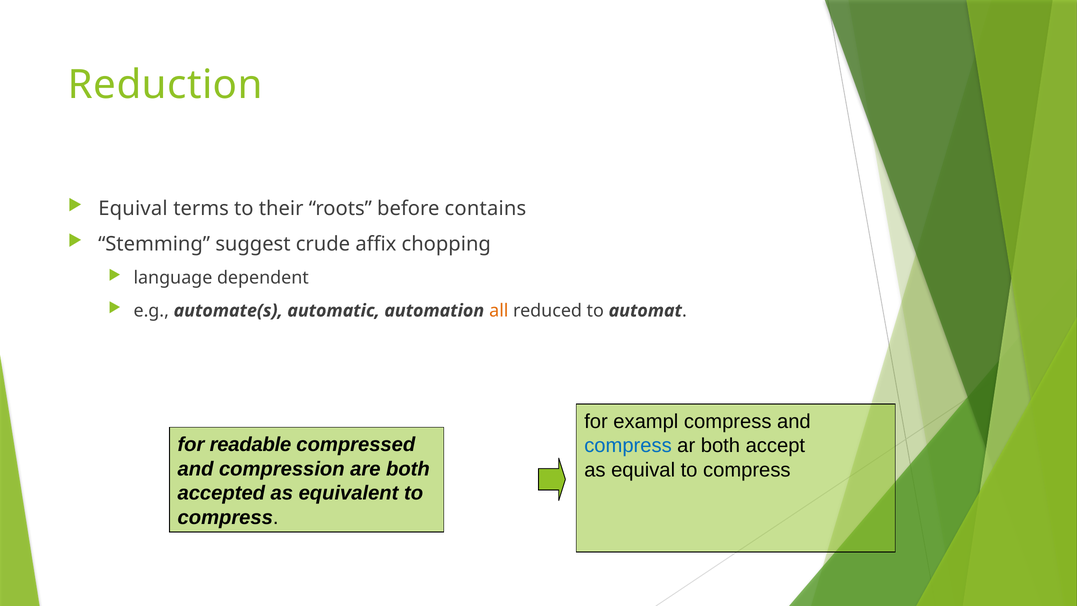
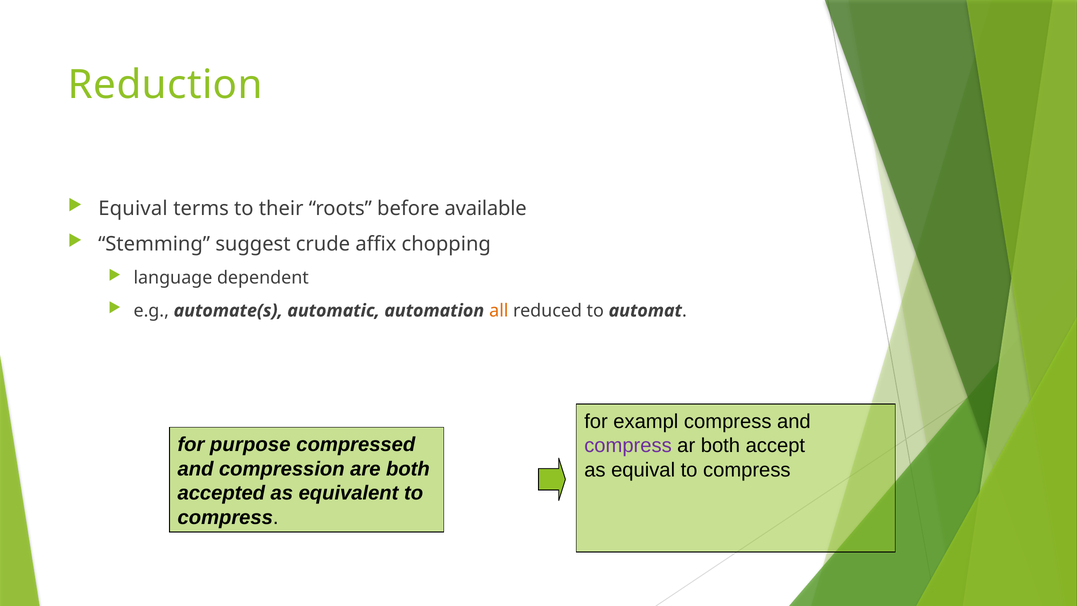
contains: contains -> available (486, 208)
readable: readable -> purpose (250, 445)
compress colour: blue -> purple (628, 446)
